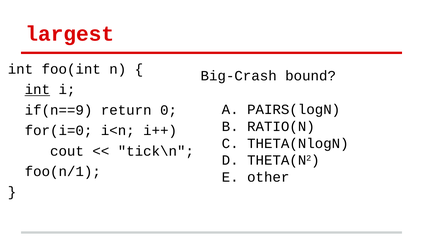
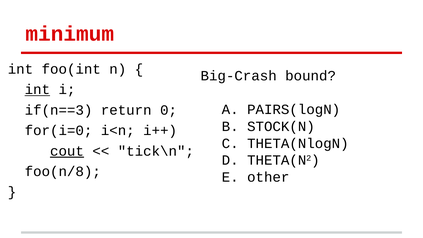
largest: largest -> minimum (70, 34)
if(n==9: if(n==9 -> if(n==3 (59, 110)
RATIO(N: RATIO(N -> STOCK(N (281, 126)
cout underline: none -> present (67, 151)
foo(n/1: foo(n/1 -> foo(n/8 (63, 171)
